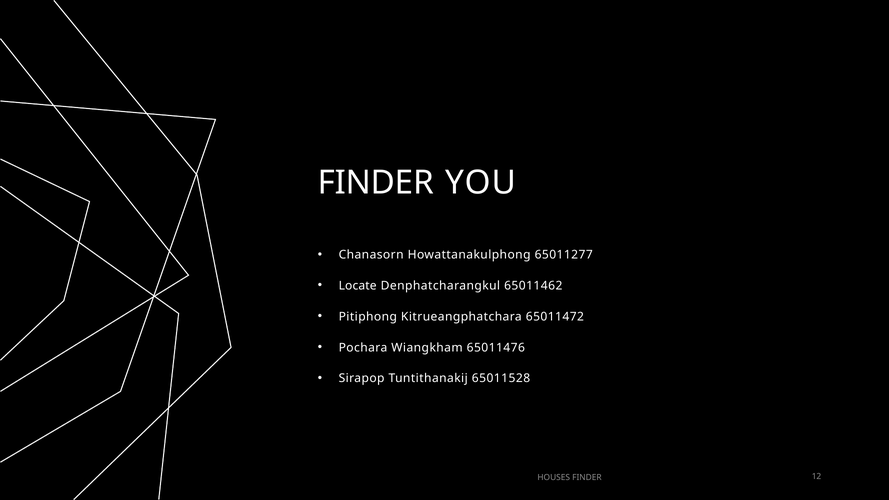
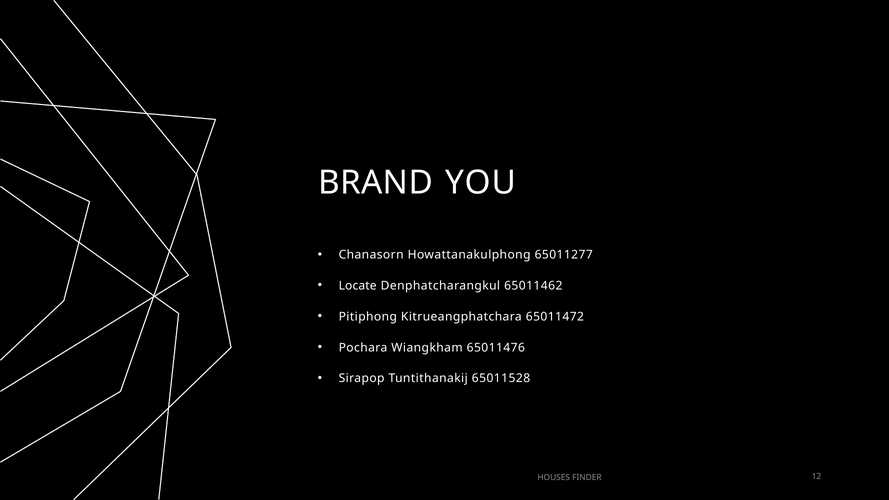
FINDER: FINDER -> BRAND (376, 183)
